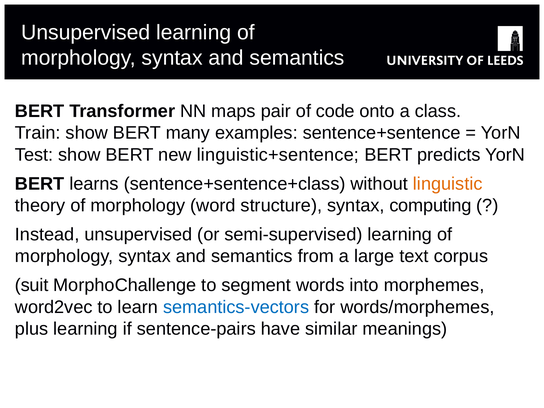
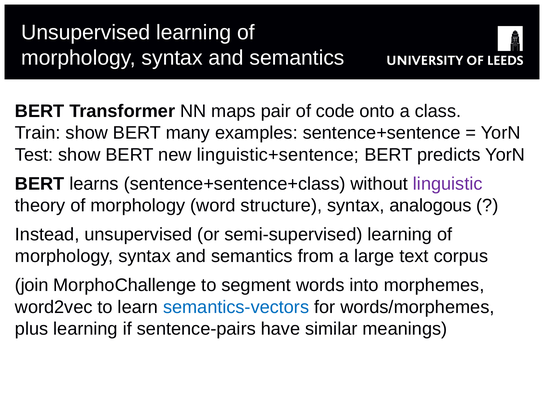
linguistic colour: orange -> purple (448, 184)
computing: computing -> analogous (431, 206)
suit: suit -> join (32, 285)
